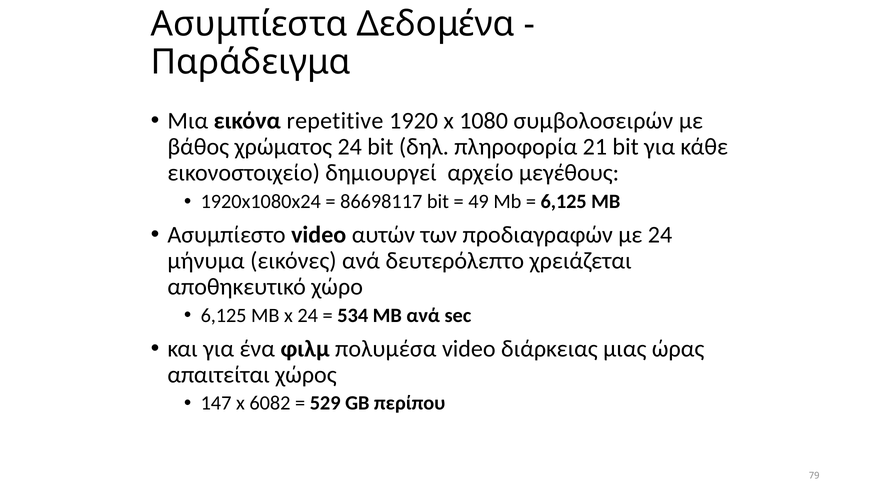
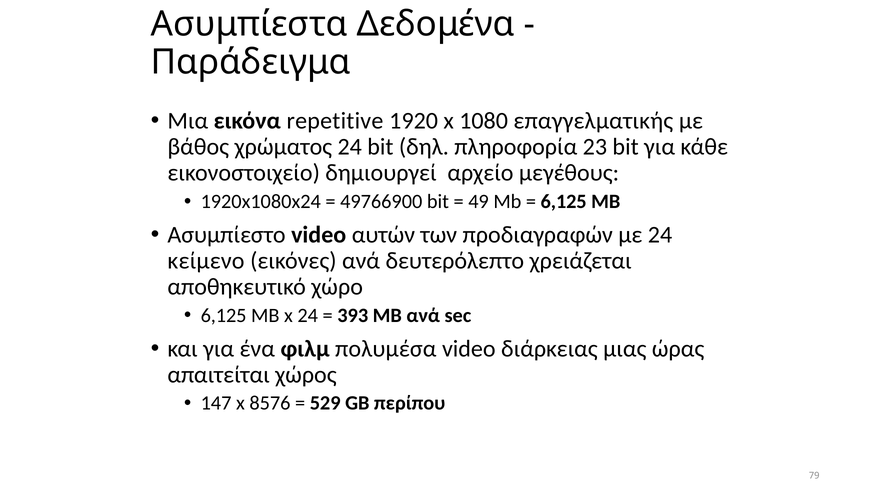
συμβολοσειρών: συμβολοσειρών -> επαγγελματικής (593, 121)
21: 21 -> 23 (595, 147)
86698117: 86698117 -> 49766900 (381, 202)
μήνυμα: μήνυμα -> κείμενο (206, 261)
534: 534 -> 393 (353, 315)
6082: 6082 -> 8576 (270, 403)
